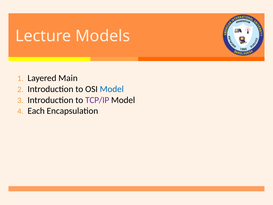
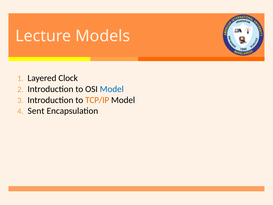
Main: Main -> Clock (68, 78)
TCP/IP colour: purple -> orange (97, 100)
Each: Each -> Sent (36, 111)
